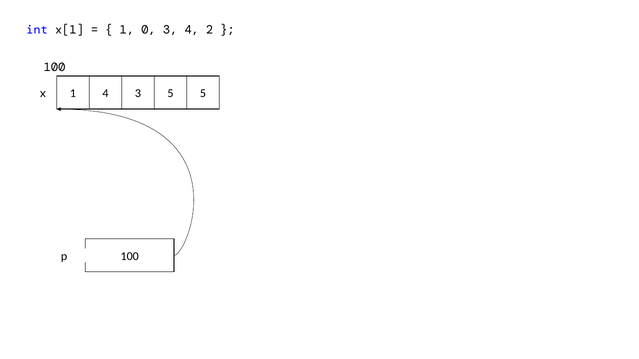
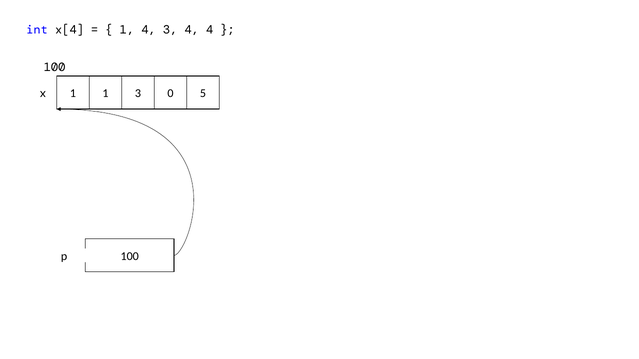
x[1: x[1 -> x[4 (69, 30)
1 0: 0 -> 4 (148, 30)
4 2: 2 -> 4 (210, 30)
1 4: 4 -> 1 (105, 93)
3 5: 5 -> 0 (170, 93)
